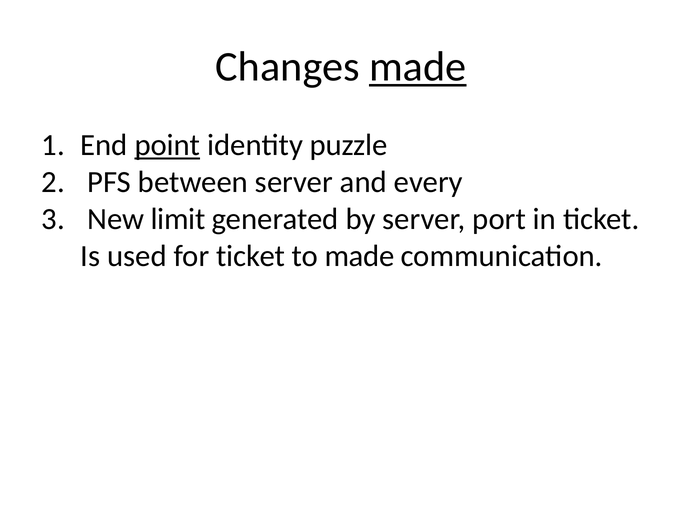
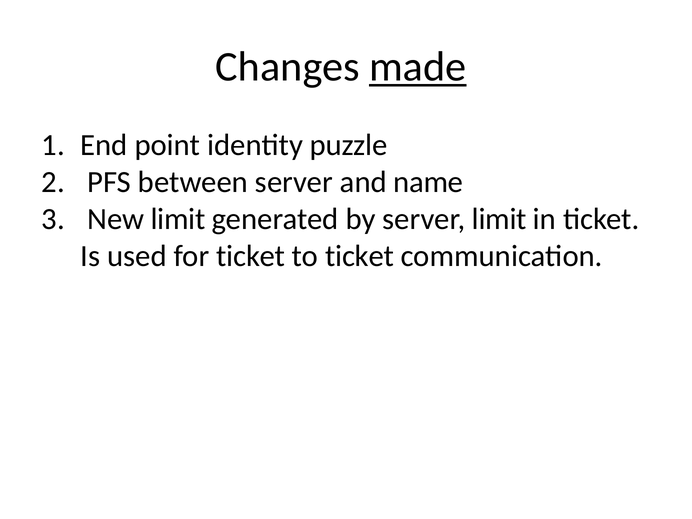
point underline: present -> none (167, 145)
every: every -> name (428, 182)
server port: port -> limit (499, 219)
to made: made -> ticket (360, 256)
